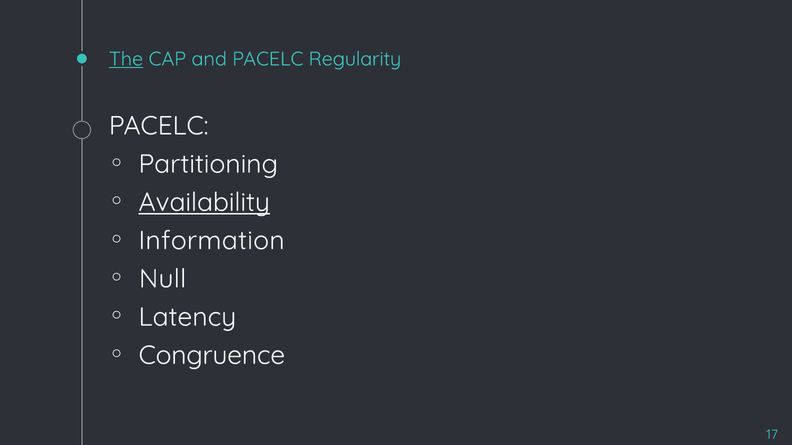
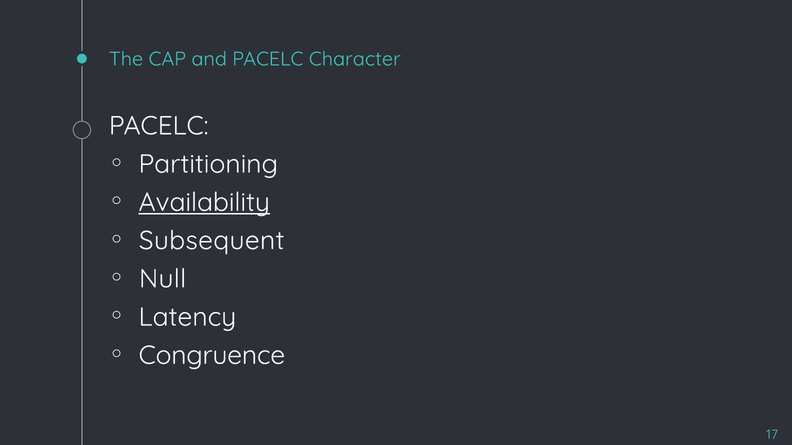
The underline: present -> none (126, 59)
Regularity: Regularity -> Character (355, 59)
Information: Information -> Subsequent (212, 241)
